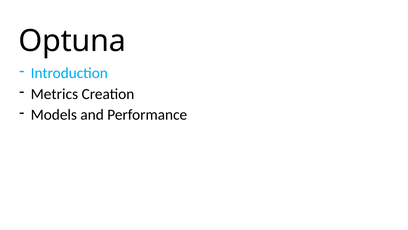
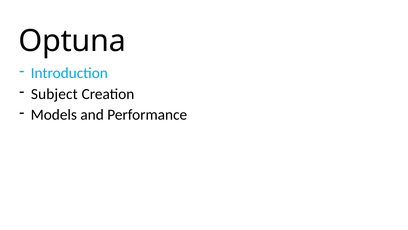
Metrics: Metrics -> Subject (54, 94)
